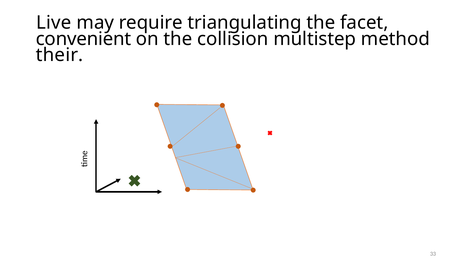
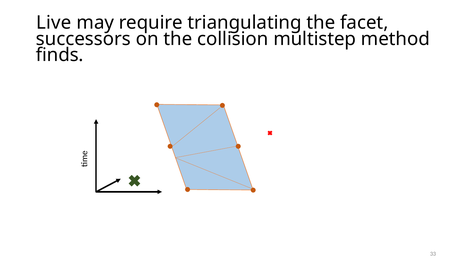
convenient: convenient -> successors (83, 39)
their: their -> finds (60, 55)
